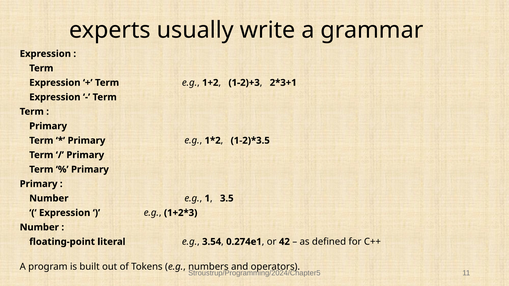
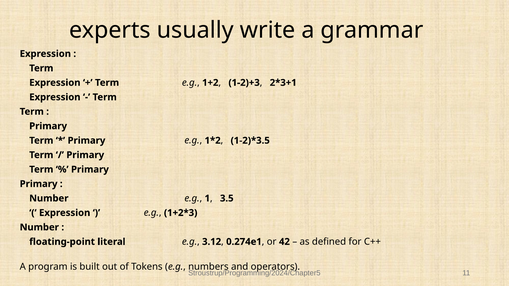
3.54: 3.54 -> 3.12 (212, 242)
